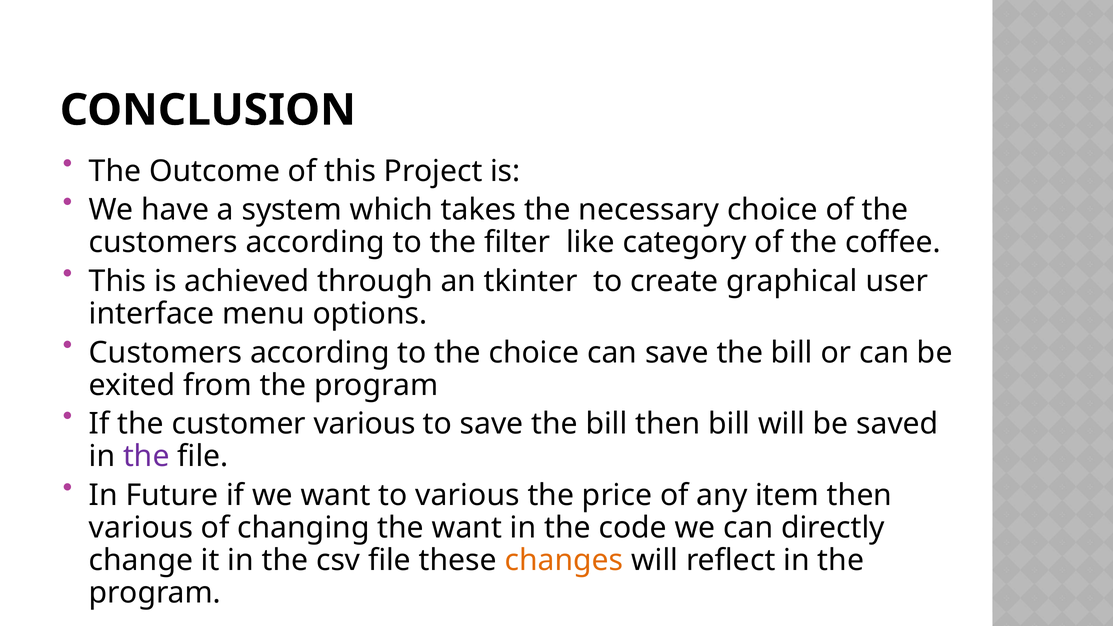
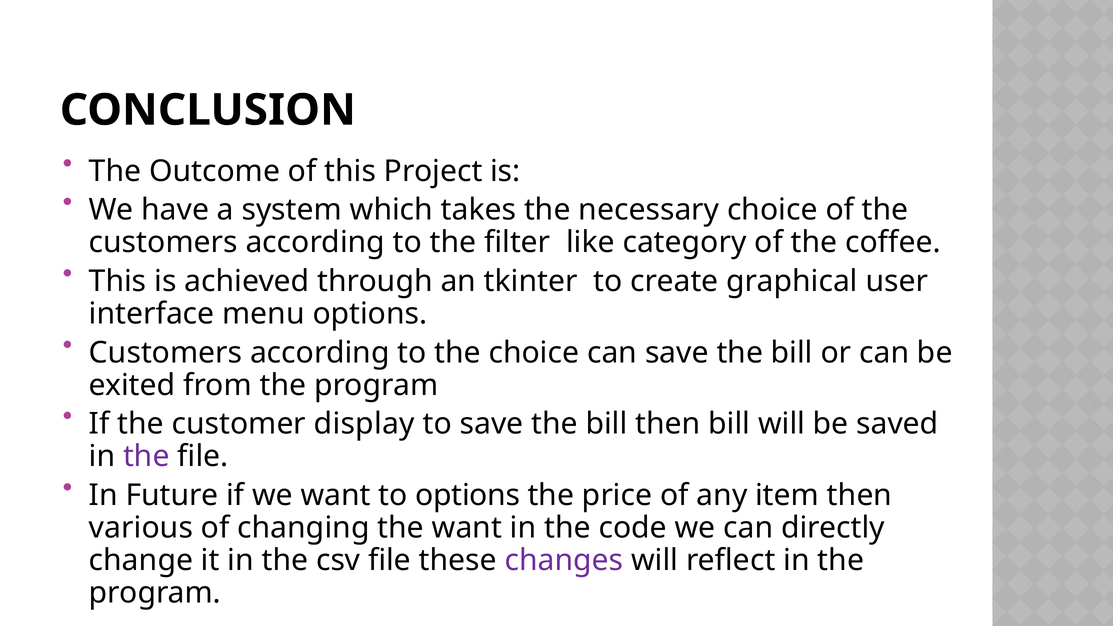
customer various: various -> display (364, 424)
to various: various -> options (468, 495)
changes colour: orange -> purple (564, 560)
